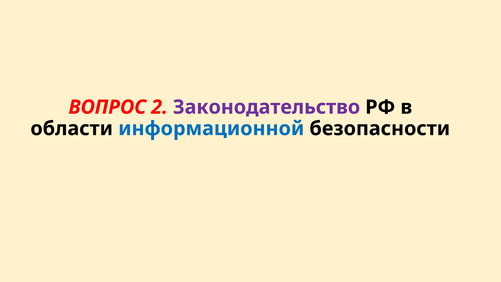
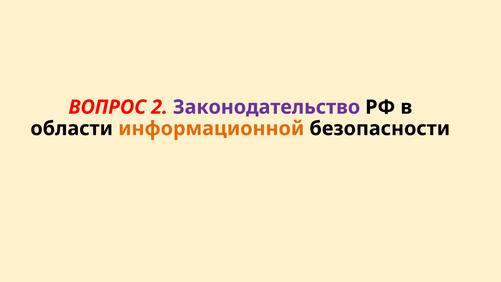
информационной colour: blue -> orange (211, 129)
